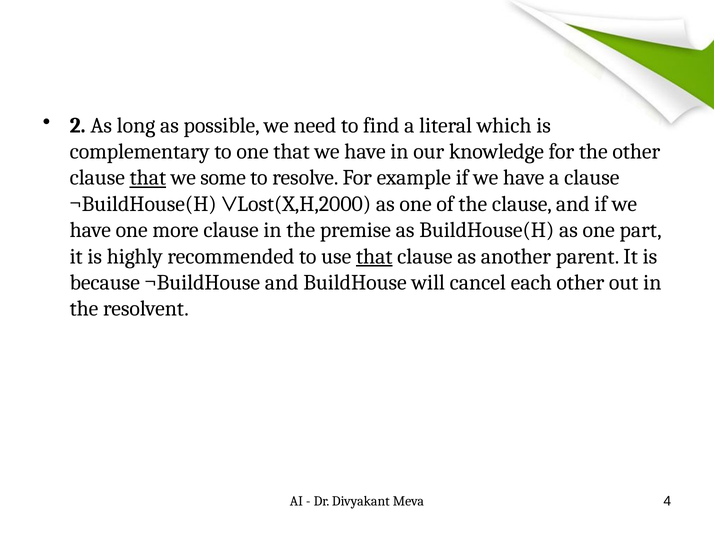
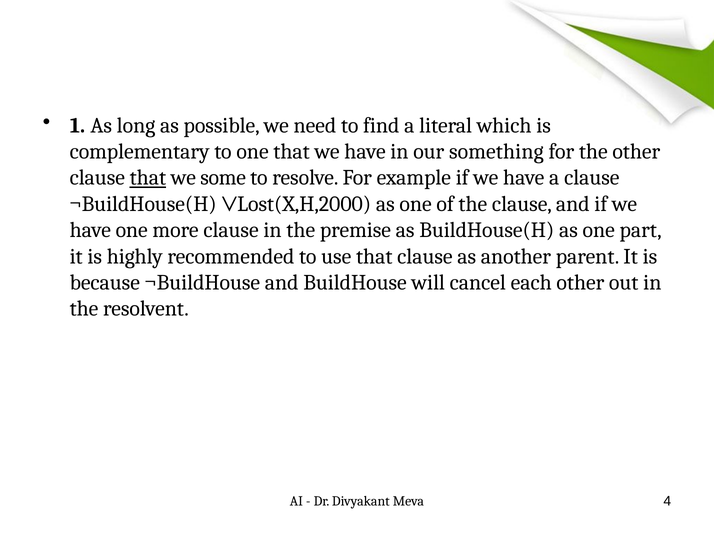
2: 2 -> 1 (77, 125)
knowledge: knowledge -> something (496, 151)
that underline: present -> none (374, 256)
